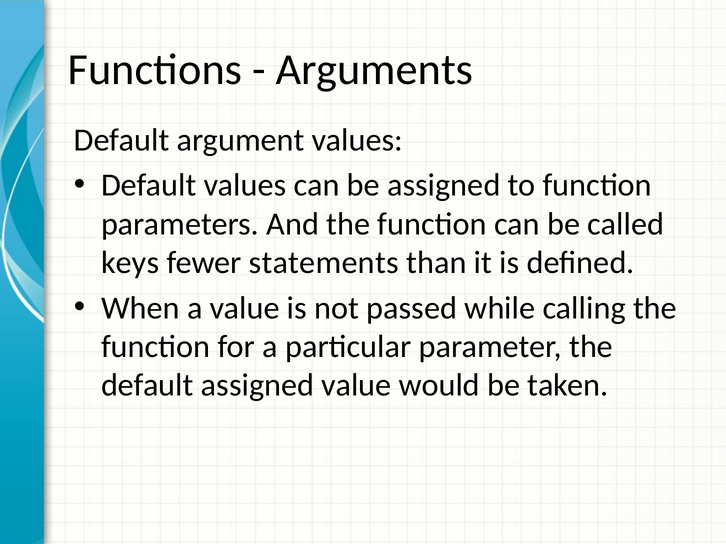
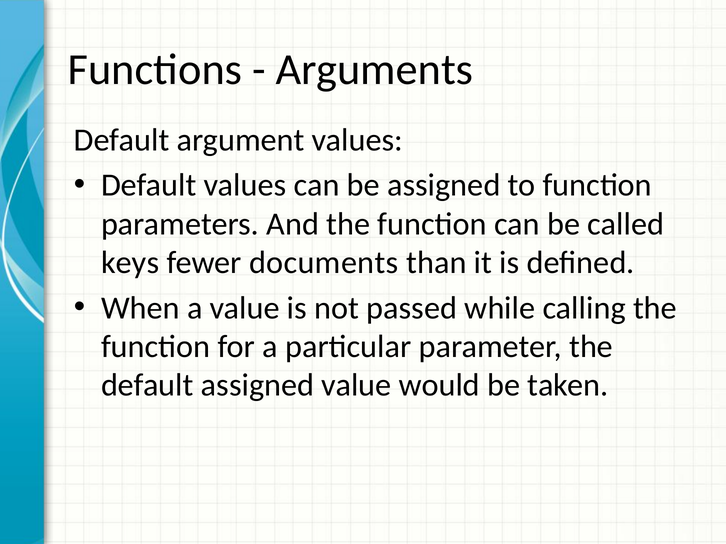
statements: statements -> documents (324, 263)
